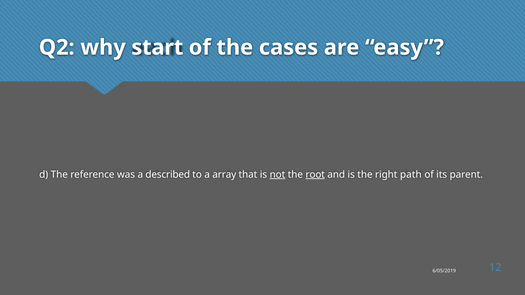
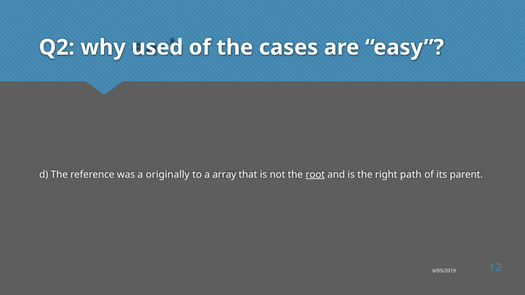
start: start -> used (157, 47)
described: described -> originally (168, 175)
not underline: present -> none (277, 175)
